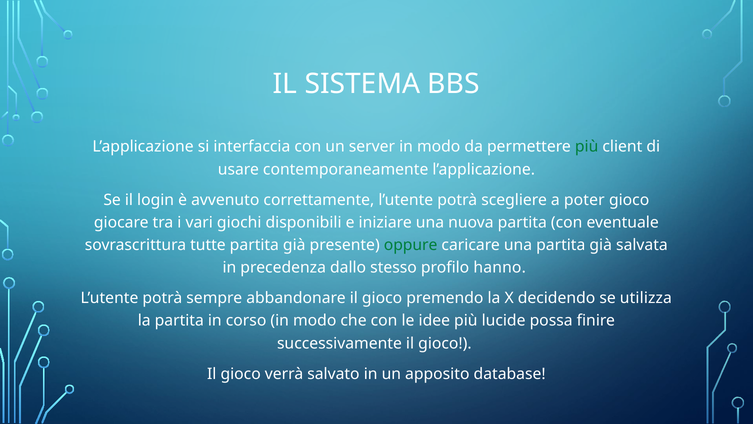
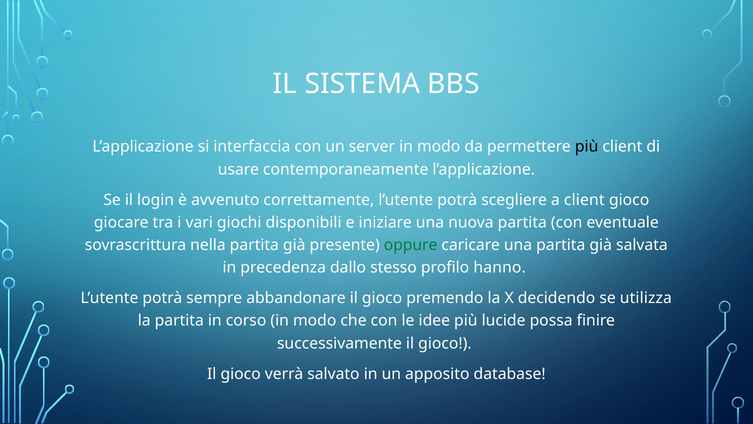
più colour: green -> black (587, 147)
a poter: poter -> client (584, 200)
tutte: tutte -> nella (208, 245)
